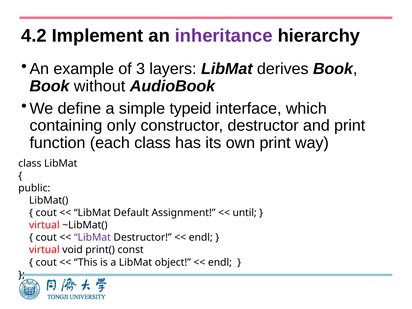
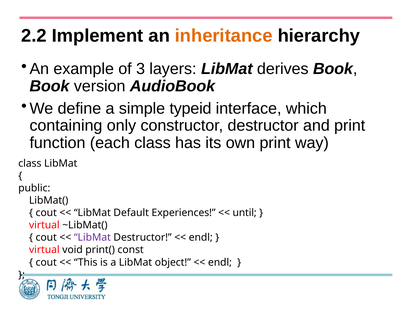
4.2: 4.2 -> 2.2 (34, 36)
inheritance colour: purple -> orange (224, 36)
without: without -> version (100, 86)
Assignment: Assignment -> Experiences (184, 213)
